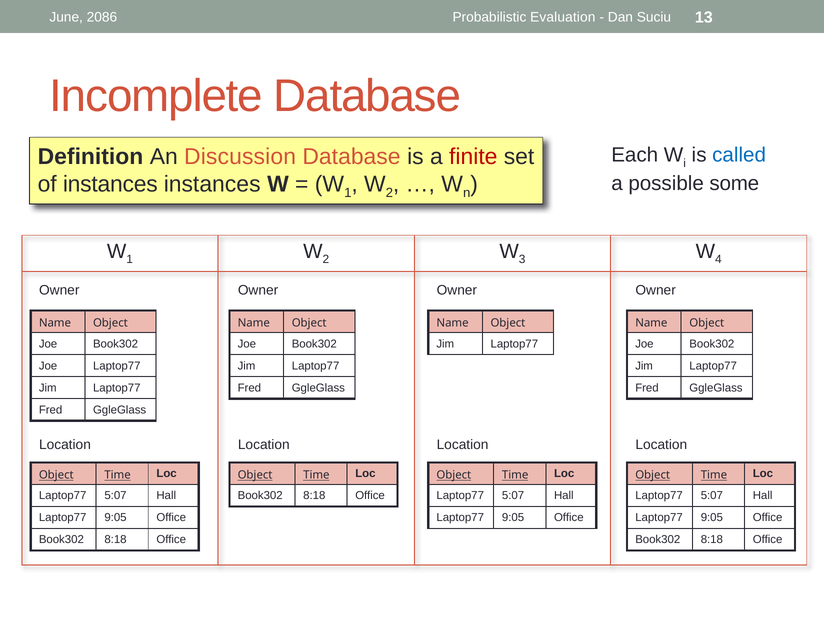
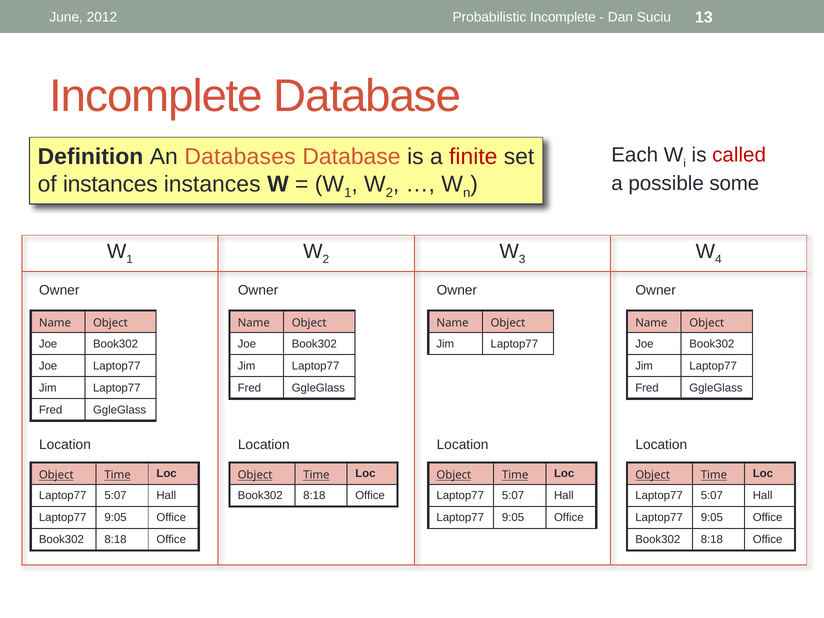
2086: 2086 -> 2012 (102, 17)
Probabilistic Evaluation: Evaluation -> Incomplete (563, 17)
called colour: blue -> red (739, 155)
Discussion: Discussion -> Databases (240, 157)
